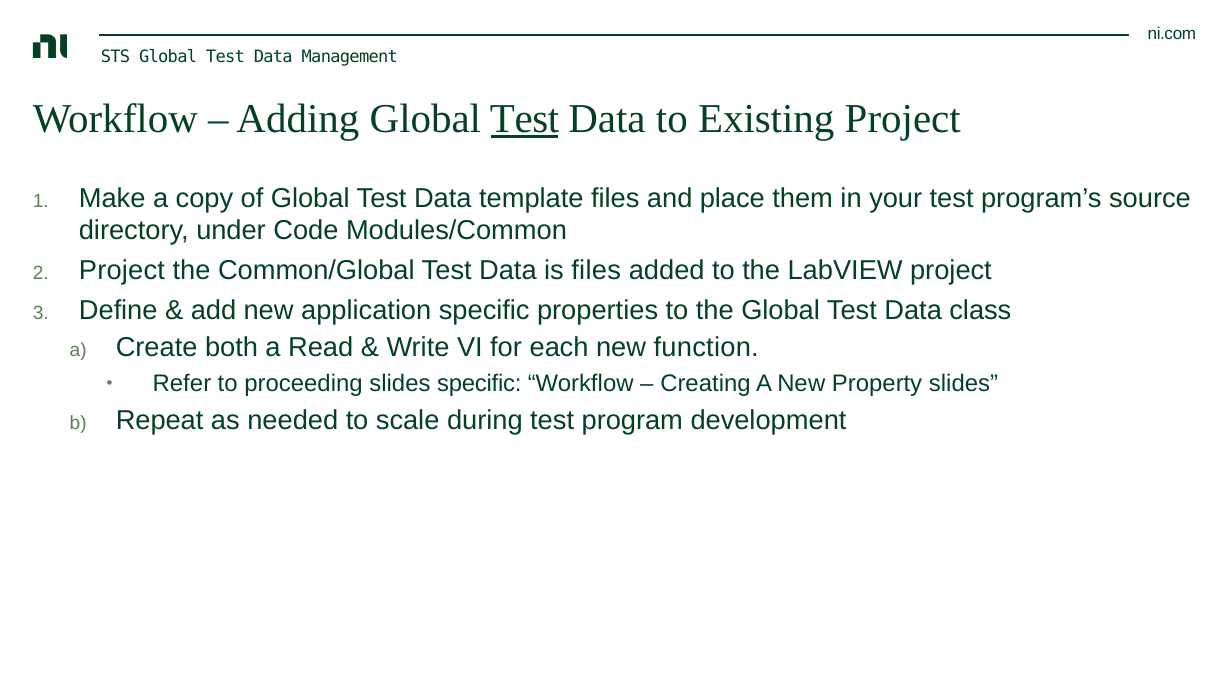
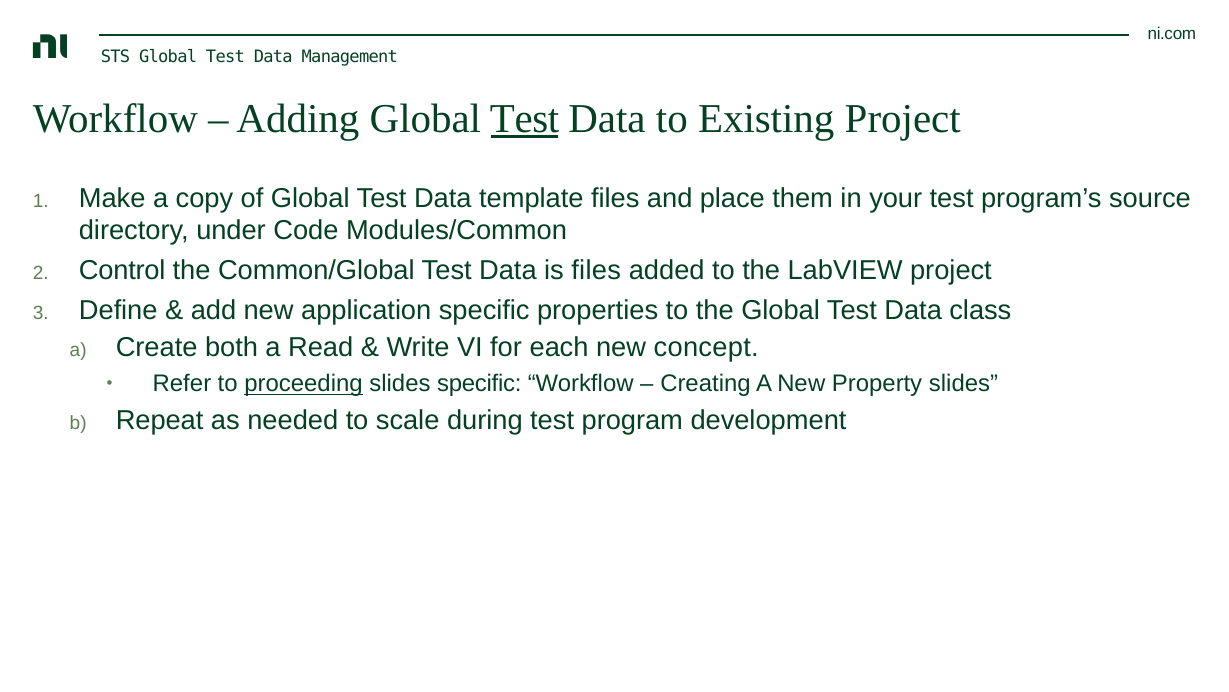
Project: Project -> Control (122, 270)
function: function -> concept (706, 347)
proceeding underline: none -> present (304, 384)
